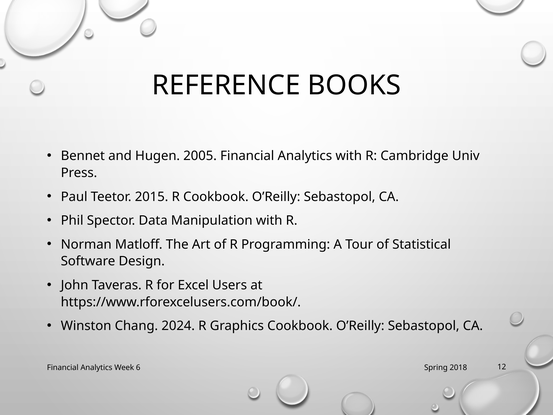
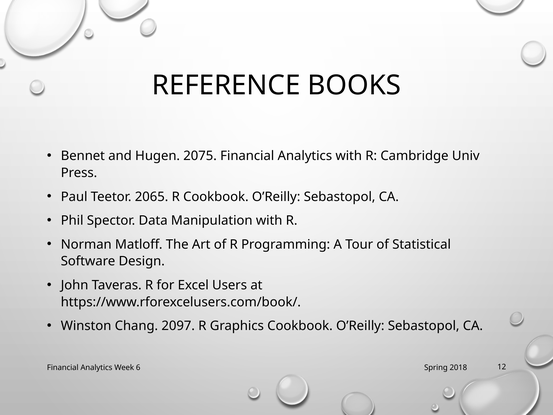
2005: 2005 -> 2075 (200, 156)
2015: 2015 -> 2065 (152, 197)
2024: 2024 -> 2097 (178, 326)
